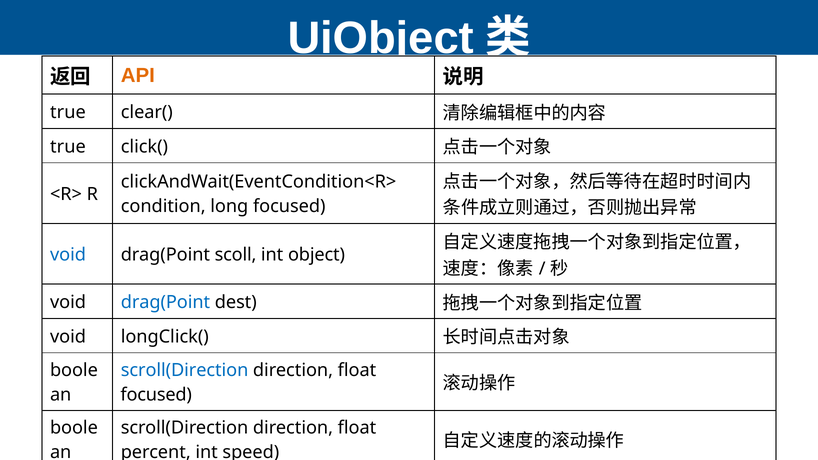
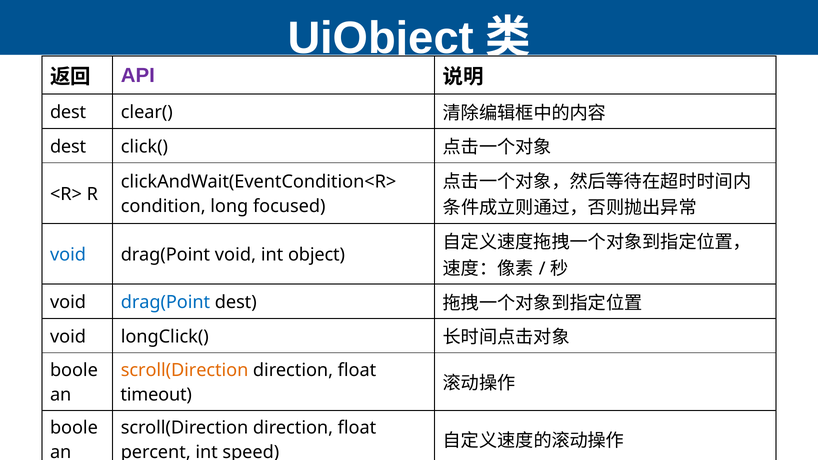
API colour: orange -> purple (138, 75)
true: true -> dest (68, 112)
true: true -> dest (68, 147)
drag(Point scoll: scoll -> void (235, 255)
scroll(Direction colour: blue -> orange (185, 370)
focused: focused -> timeout (156, 395)
